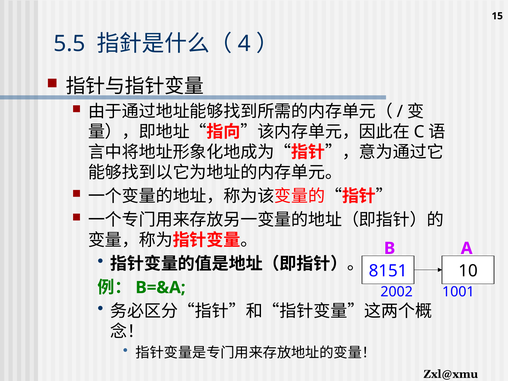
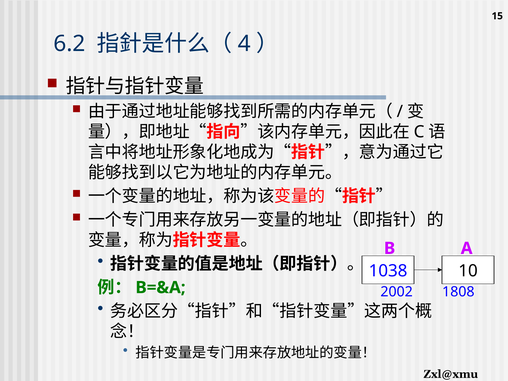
5.5: 5.5 -> 6.2 (69, 44)
8151: 8151 -> 1038 (388, 271)
1001: 1001 -> 1808 (458, 292)
